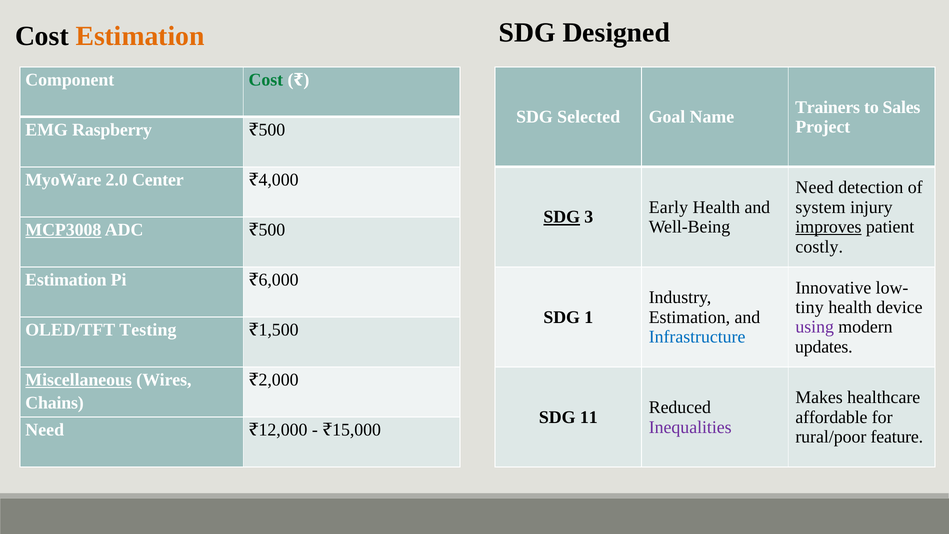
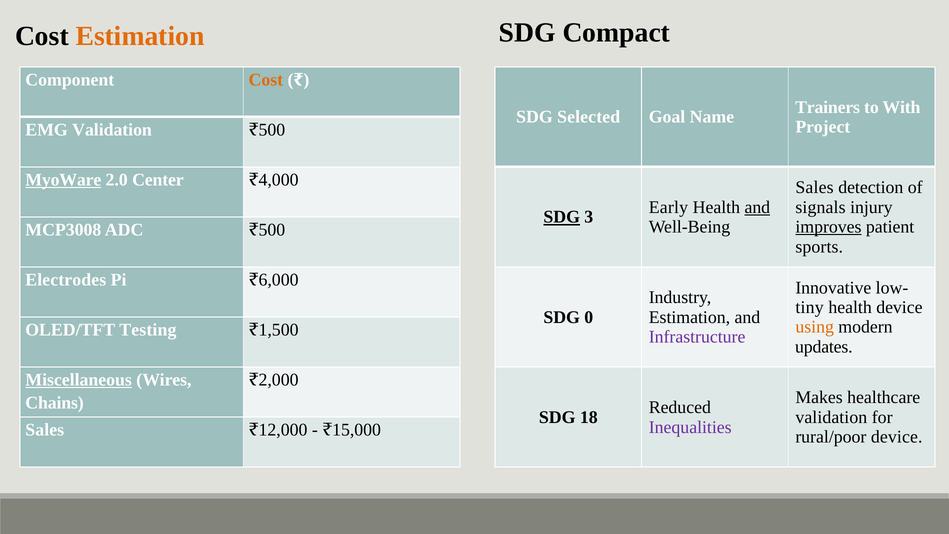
Designed: Designed -> Compact (616, 33)
Cost colour: green -> orange (266, 80)
Sales: Sales -> With (901, 107)
EMG Raspberry: Raspberry -> Validation (112, 130)
MyoWare underline: none -> present (63, 180)
Need: Need -> Sales (815, 188)
and underline: none -> present (757, 207)
system: system -> signals (821, 207)
MCP3008 underline: present -> none (63, 230)
costly: costly -> sports (819, 247)
Estimation: Estimation -> Electrodes (66, 280)
1: 1 -> 0 (589, 317)
using colour: purple -> orange (815, 327)
Infrastructure colour: blue -> purple (697, 337)
11: 11 -> 18 (589, 417)
affordable: affordable -> validation (831, 417)
Need: Need -> Sales (45, 430)
rural/poor feature: feature -> device (897, 437)
